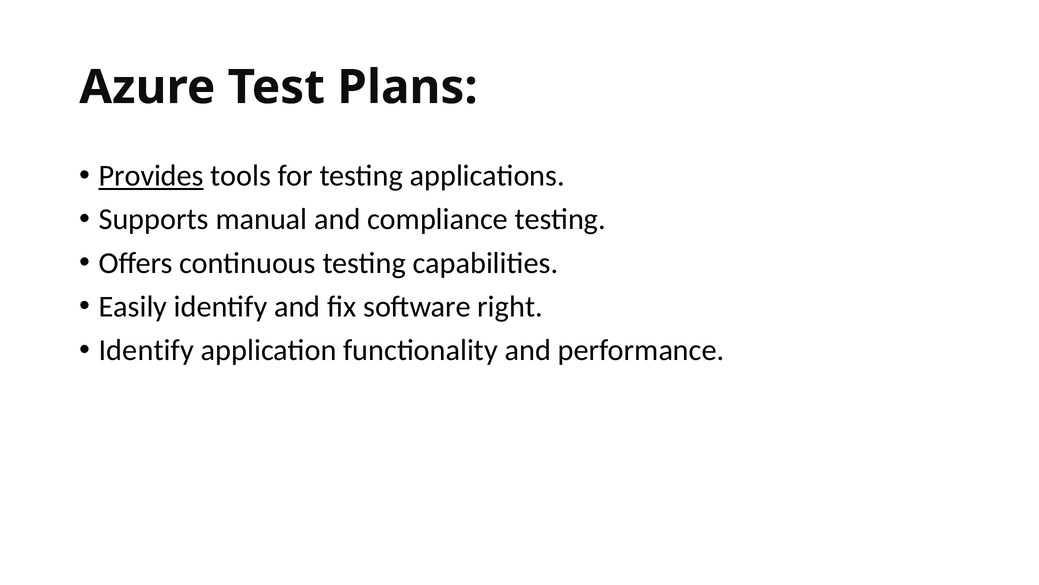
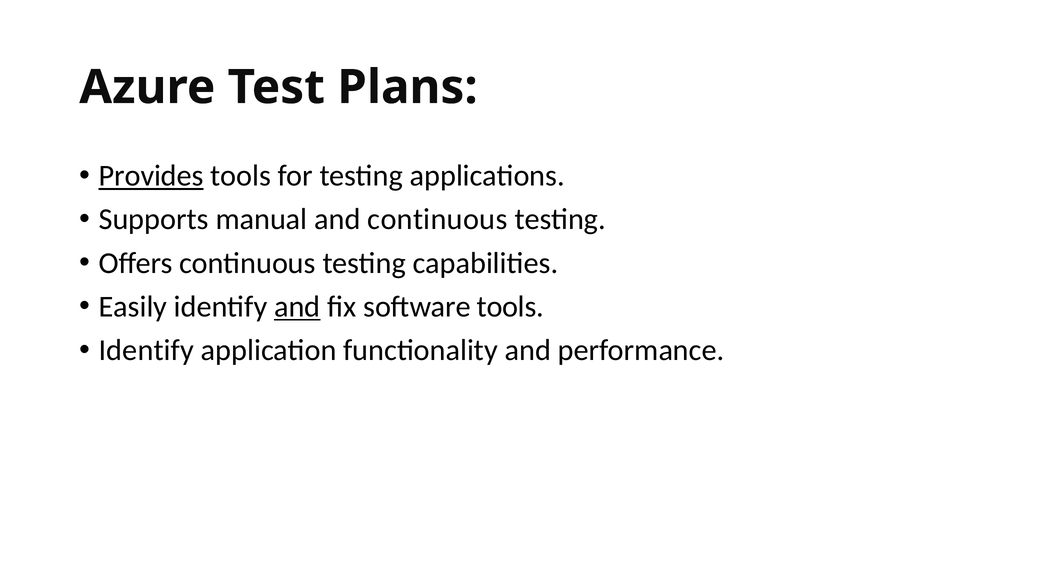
and compliance: compliance -> continuous (437, 219)
and underline: none -> present (297, 306)
software right: right -> tools (510, 306)
